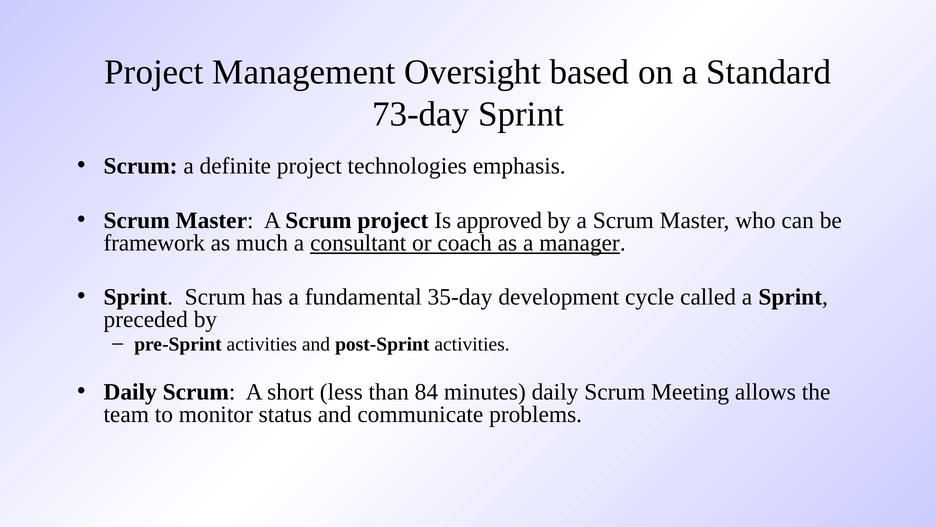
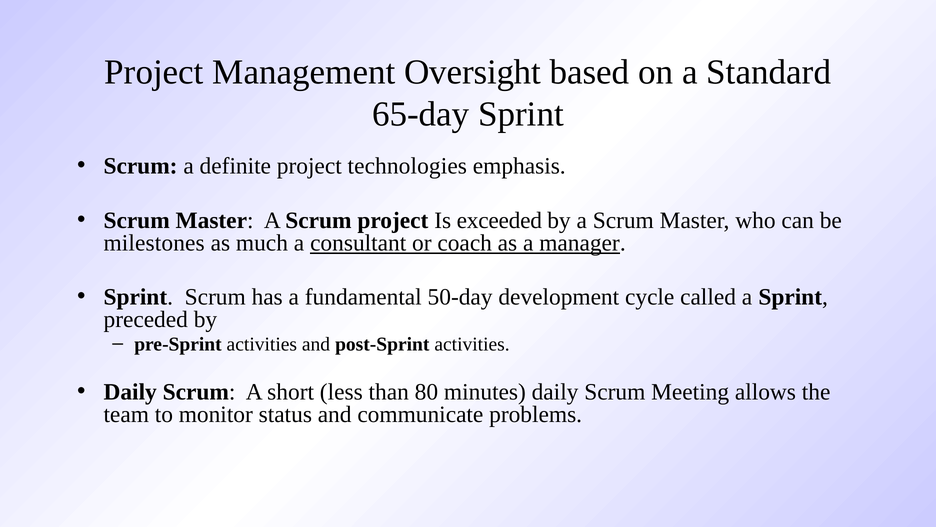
73-day: 73-day -> 65-day (421, 114)
approved: approved -> exceeded (499, 220)
framework: framework -> milestones (154, 243)
35-day: 35-day -> 50-day (460, 297)
84: 84 -> 80 (426, 392)
